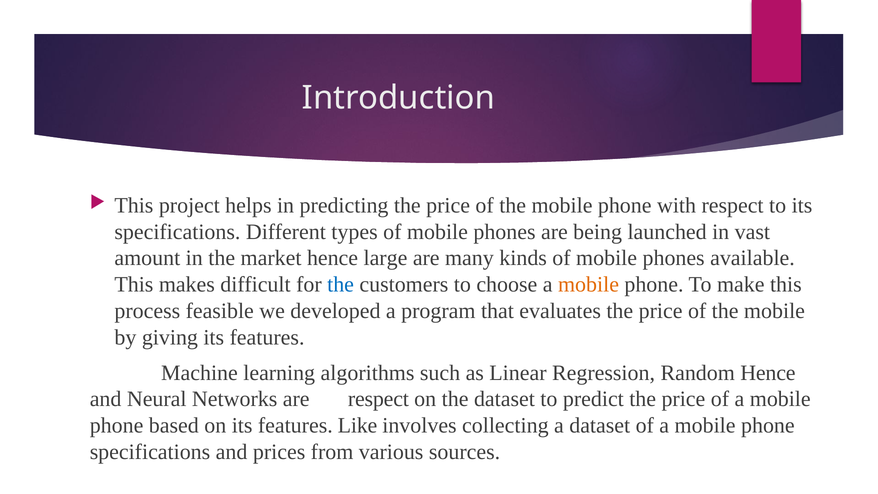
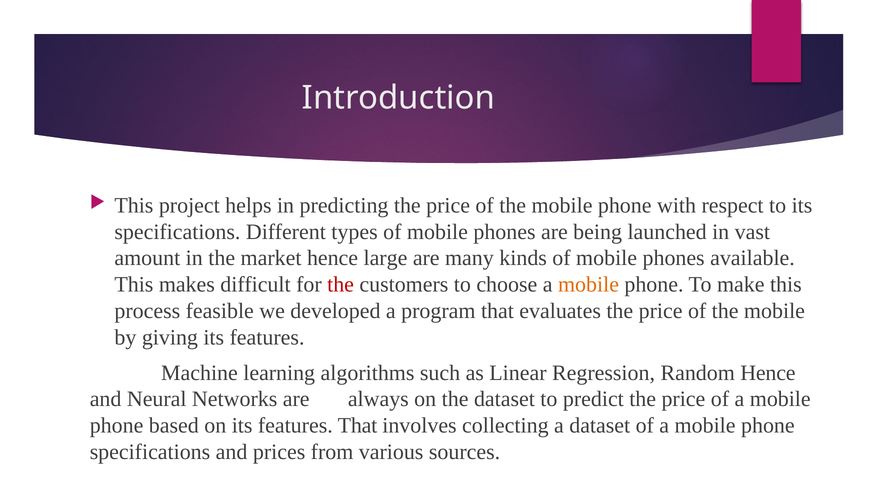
the colour: blue -> red (341, 285)
are respect: respect -> always (378, 399)
features Like: Like -> That (357, 425)
